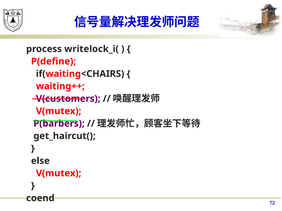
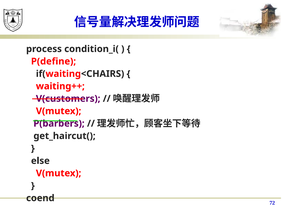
writelock_i(: writelock_i( -> condition_i( (92, 49)
